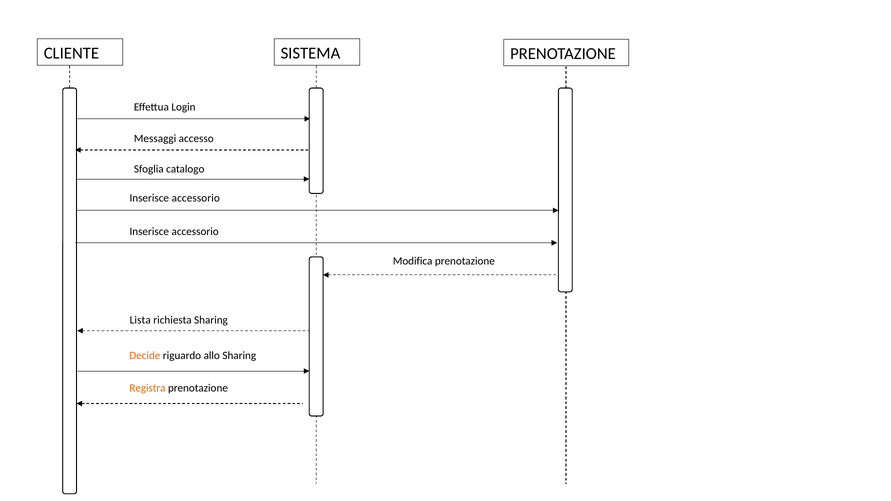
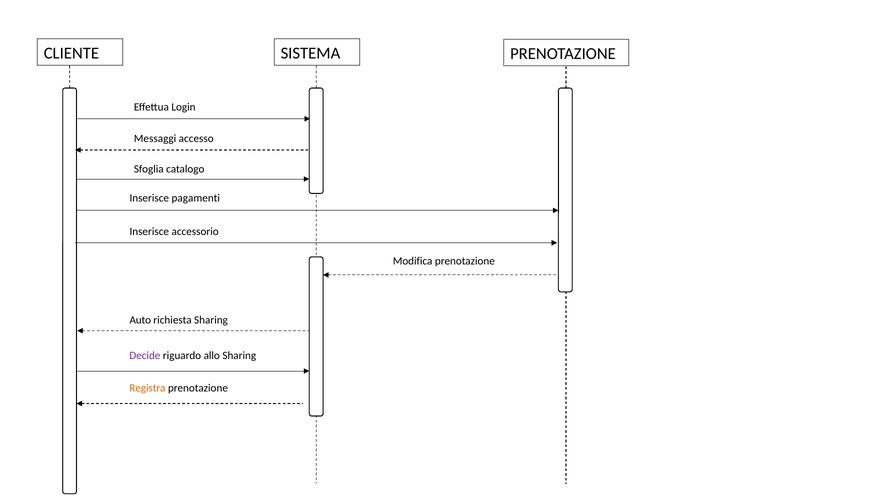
accessorio: accessorio -> pagamenti (196, 198)
Lista: Lista -> Auto (140, 320)
Decide colour: orange -> purple (145, 355)
